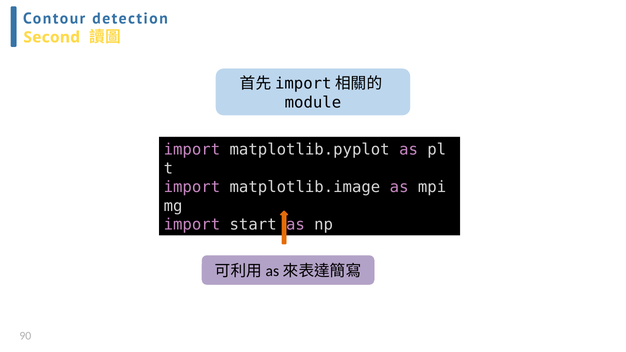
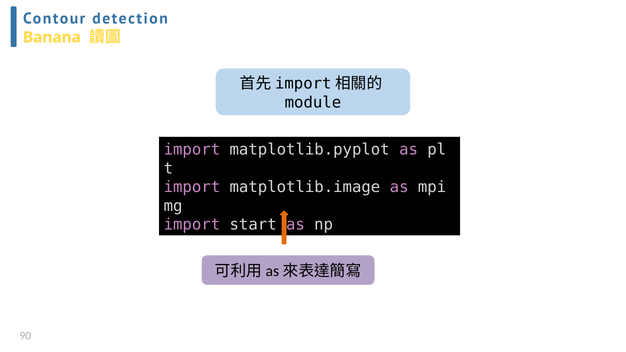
Second: Second -> Banana (52, 37)
